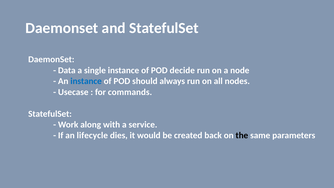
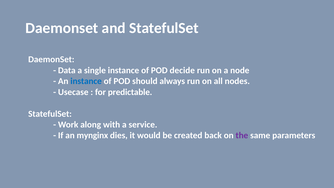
commands: commands -> predictable (130, 92)
lifecycle: lifecycle -> mynginx (92, 135)
the colour: black -> purple (242, 135)
